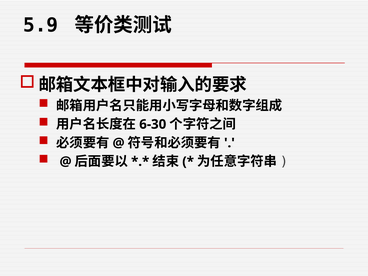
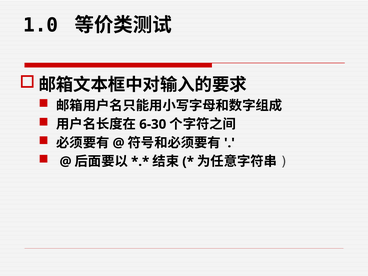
5.9: 5.9 -> 1.0 (41, 25)
